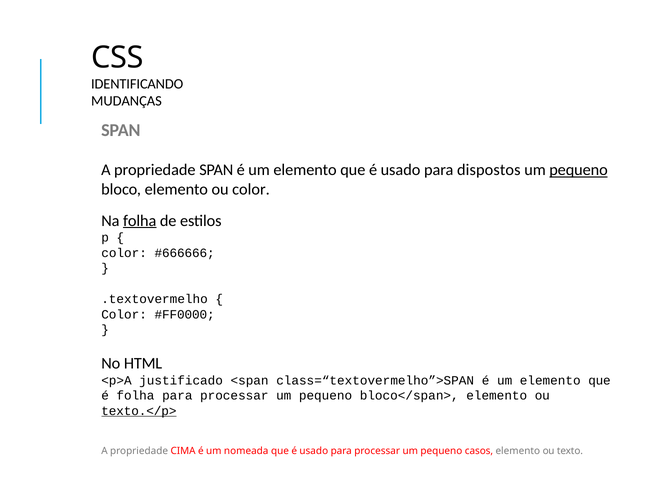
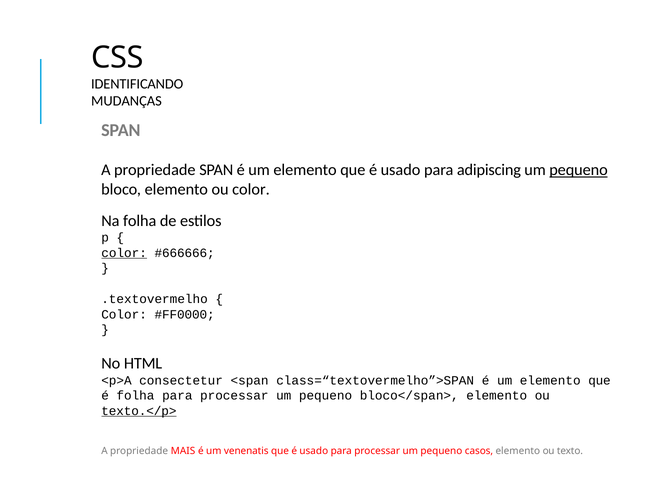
dispostos: dispostos -> adipiscing (489, 170)
folha underline: present -> none (140, 221)
color underline: none -> present (124, 253)
justificado: justificado -> consectetur (181, 381)
CIMA: CIMA -> MAIS (183, 451)
nomeada: nomeada -> venenatis (246, 451)
